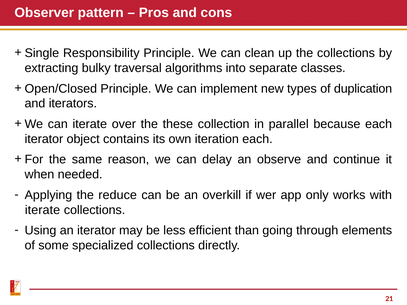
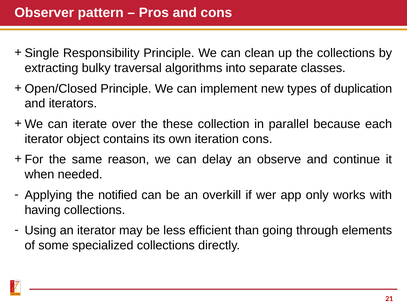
iteration each: each -> cons (257, 139)
reduce: reduce -> notified (118, 195)
iterate: iterate -> having (43, 210)
